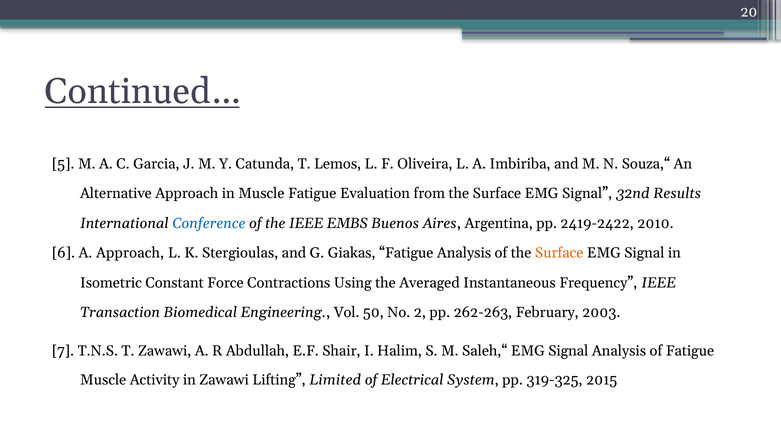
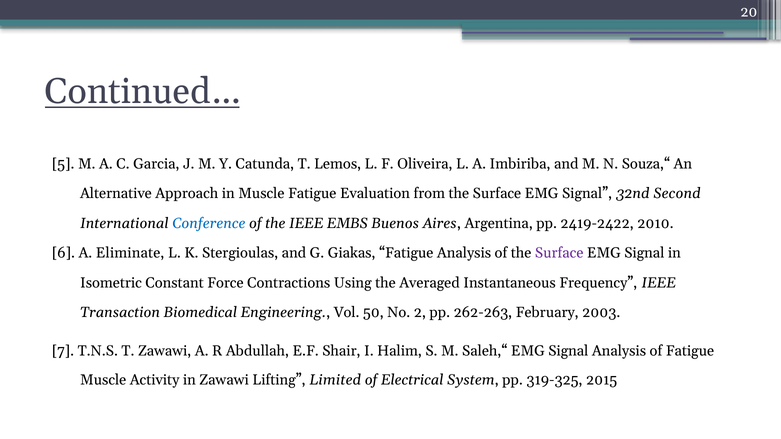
Results: Results -> Second (677, 194)
A Approach: Approach -> Eliminate (130, 253)
Surface colour: orange -> purple (559, 253)
